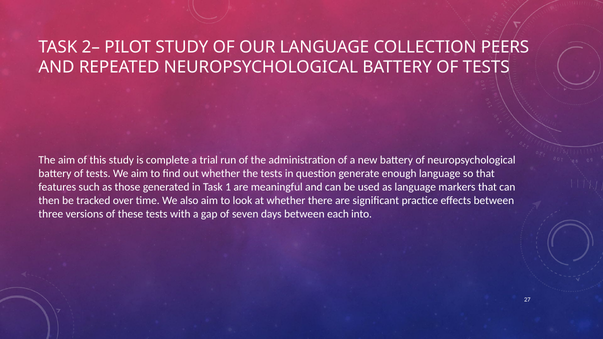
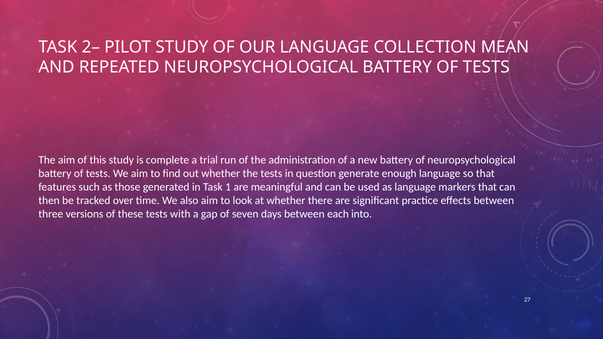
PEERS: PEERS -> MEAN (505, 47)
